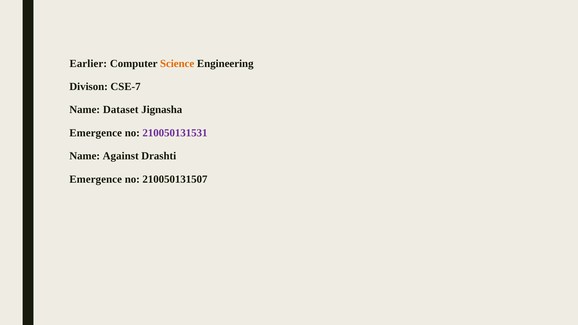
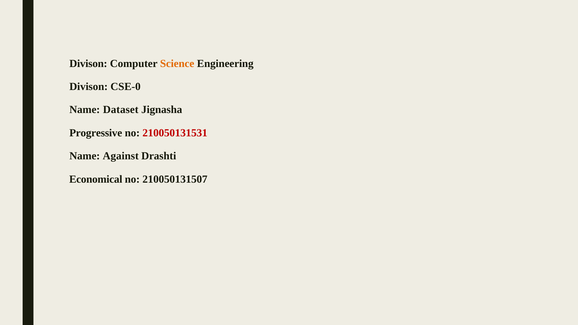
Earlier: Earlier -> Divison (88, 64)
CSE-7: CSE-7 -> CSE-0 (126, 87)
Emergence: Emergence -> Progressive (96, 133)
210050131531 colour: purple -> red (175, 133)
Emergence: Emergence -> Economical (96, 179)
